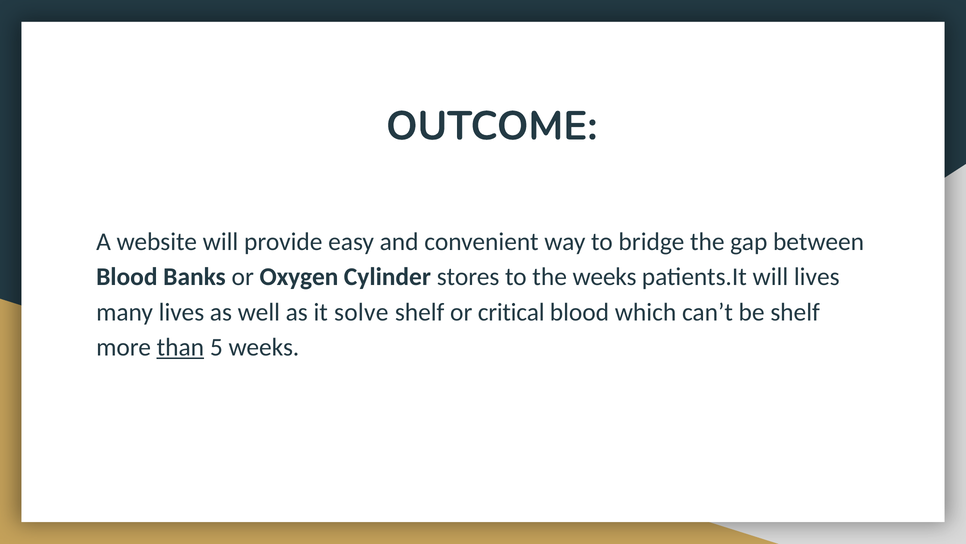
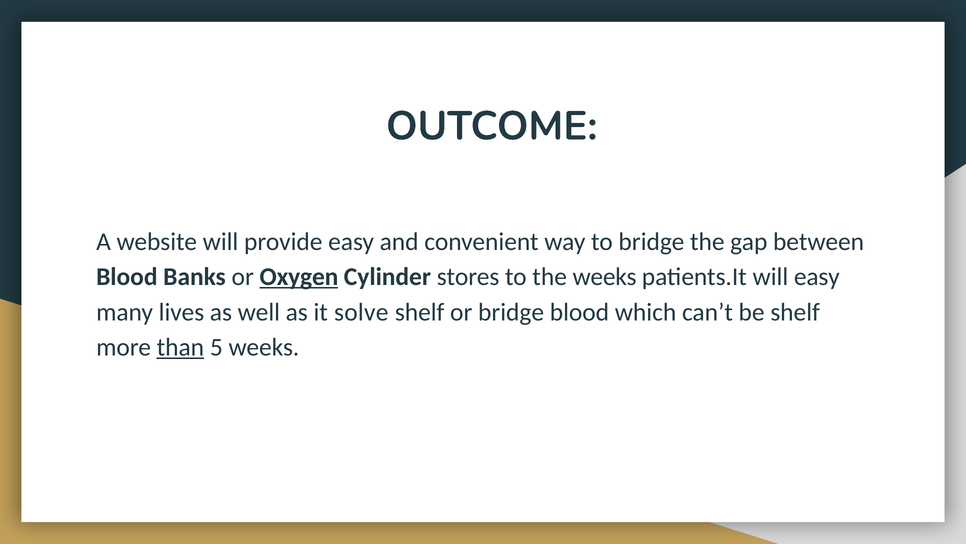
Oxygen underline: none -> present (299, 277)
will lives: lives -> easy (817, 277)
or critical: critical -> bridge (511, 312)
